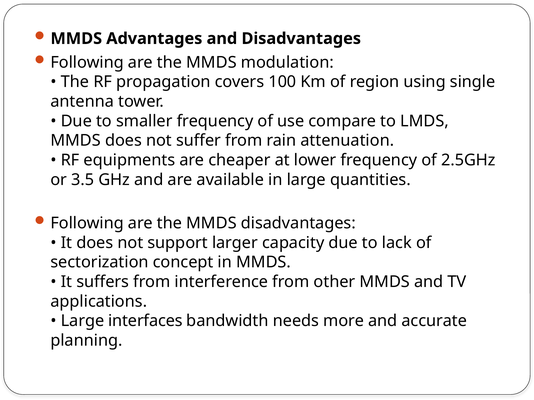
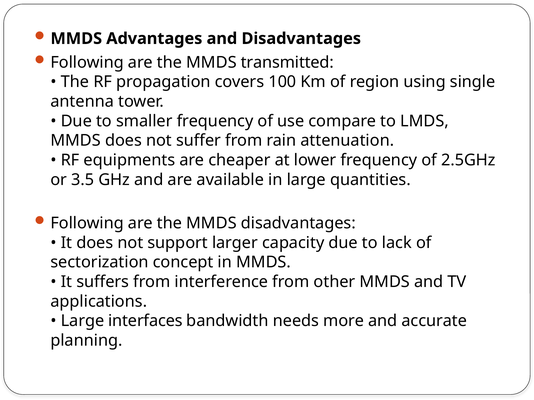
modulation: modulation -> transmitted (287, 62)
